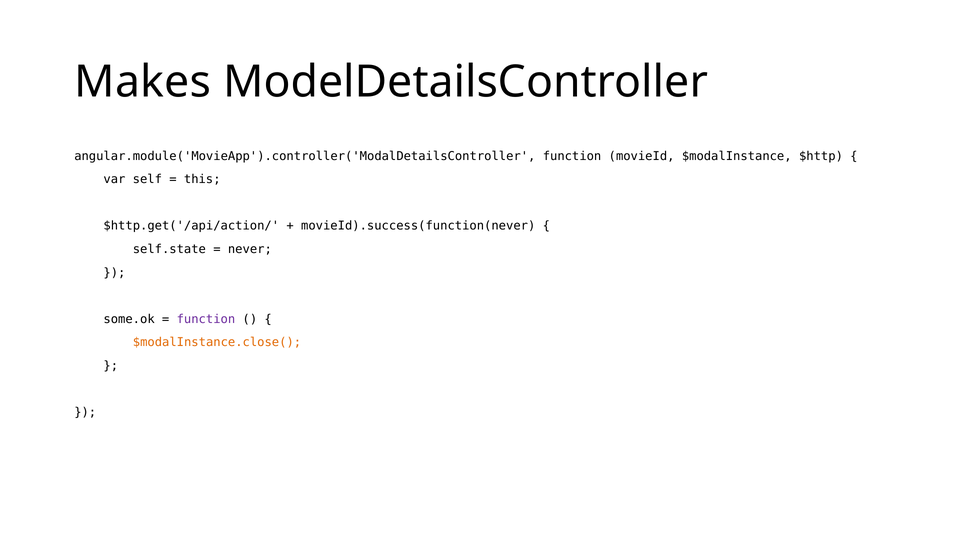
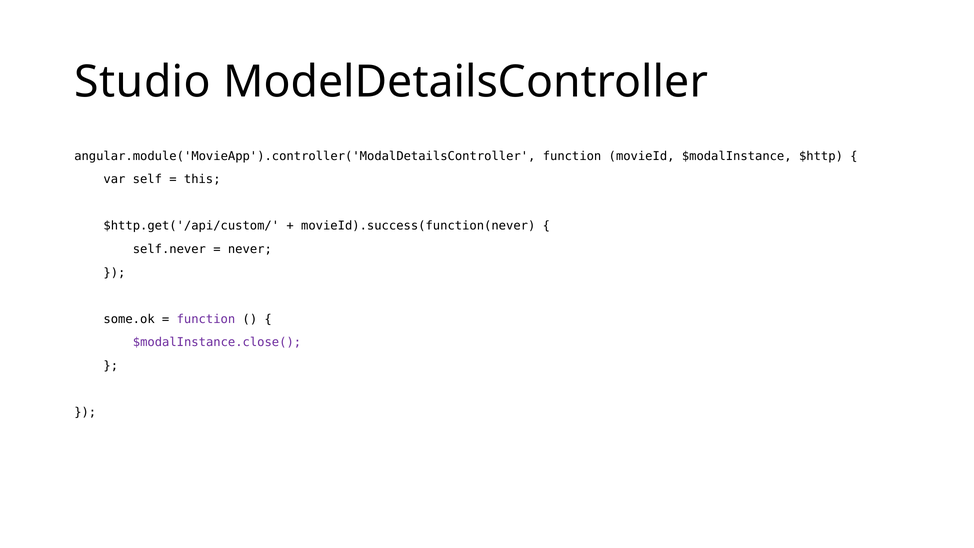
Makes: Makes -> Studio (143, 82)
$http.get('/api/action/: $http.get('/api/action/ -> $http.get('/api/custom/ (191, 226)
self.state: self.state -> self.never (169, 249)
$modalInstance.close( colour: orange -> purple (217, 342)
